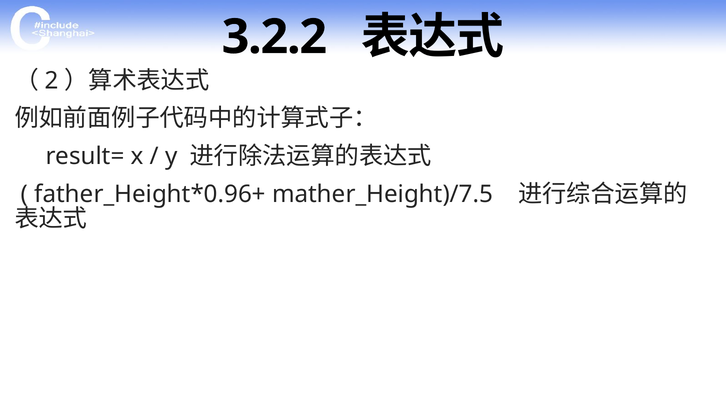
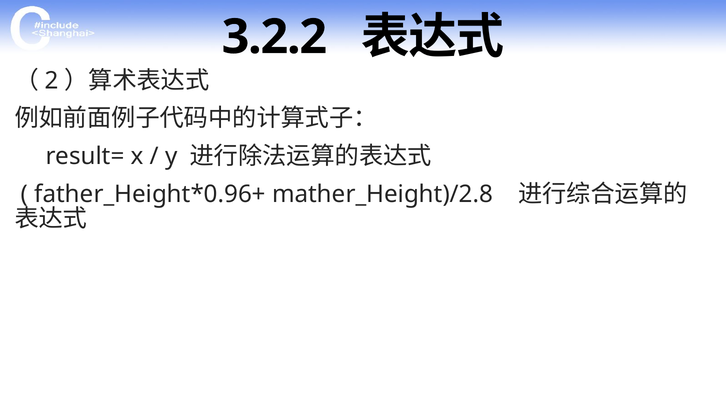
mather_Height)/7.5: mather_Height)/7.5 -> mather_Height)/2.8 (383, 194)
